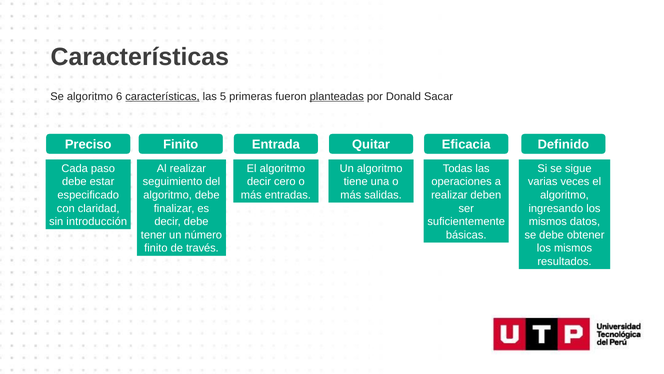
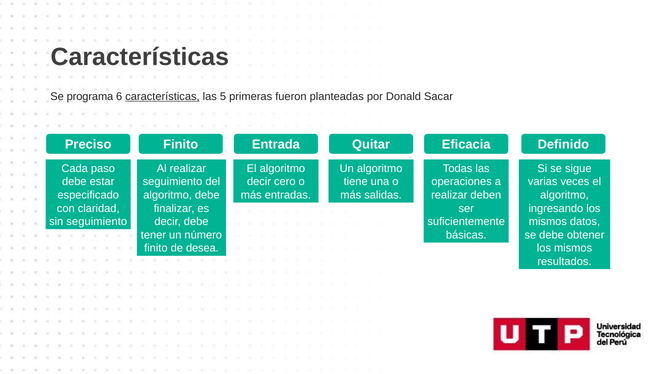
Se algoritmo: algoritmo -> programa (90, 96)
planteadas underline: present -> none (337, 96)
sin introducción: introducción -> seguimiento (97, 221)
través: través -> desea (202, 248)
